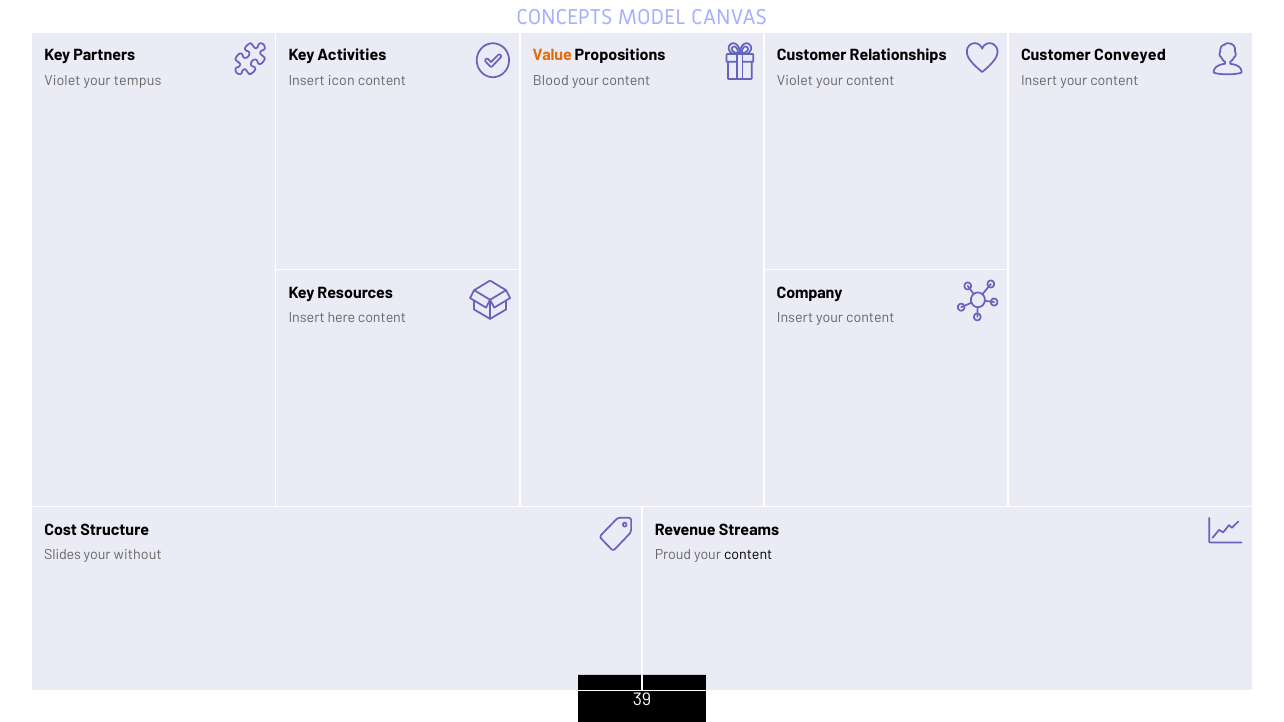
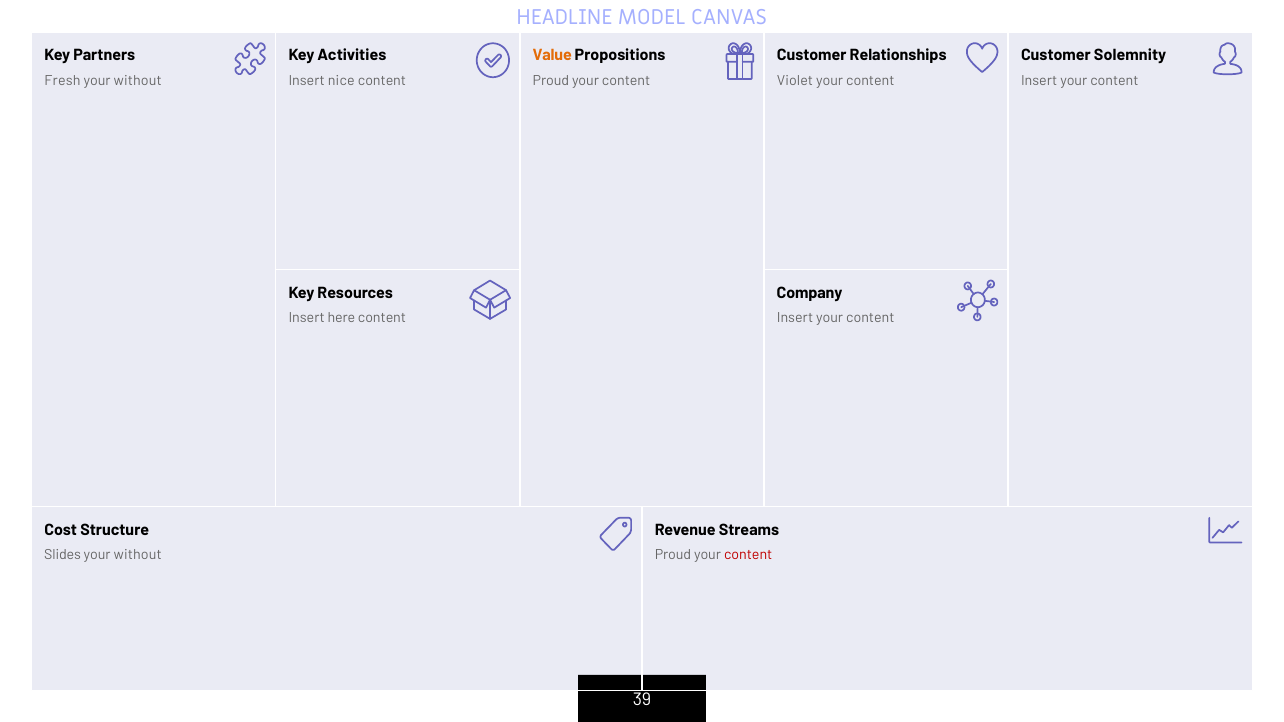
CONCEPTS: CONCEPTS -> HEADLINE (564, 17)
Conveyed: Conveyed -> Solemnity (1130, 56)
Violet: Violet -> Fresh (62, 81)
tempus: tempus -> without (138, 81)
icon: icon -> nice (341, 81)
Blood: Blood -> Proud (551, 81)
content colour: black -> red (748, 556)
